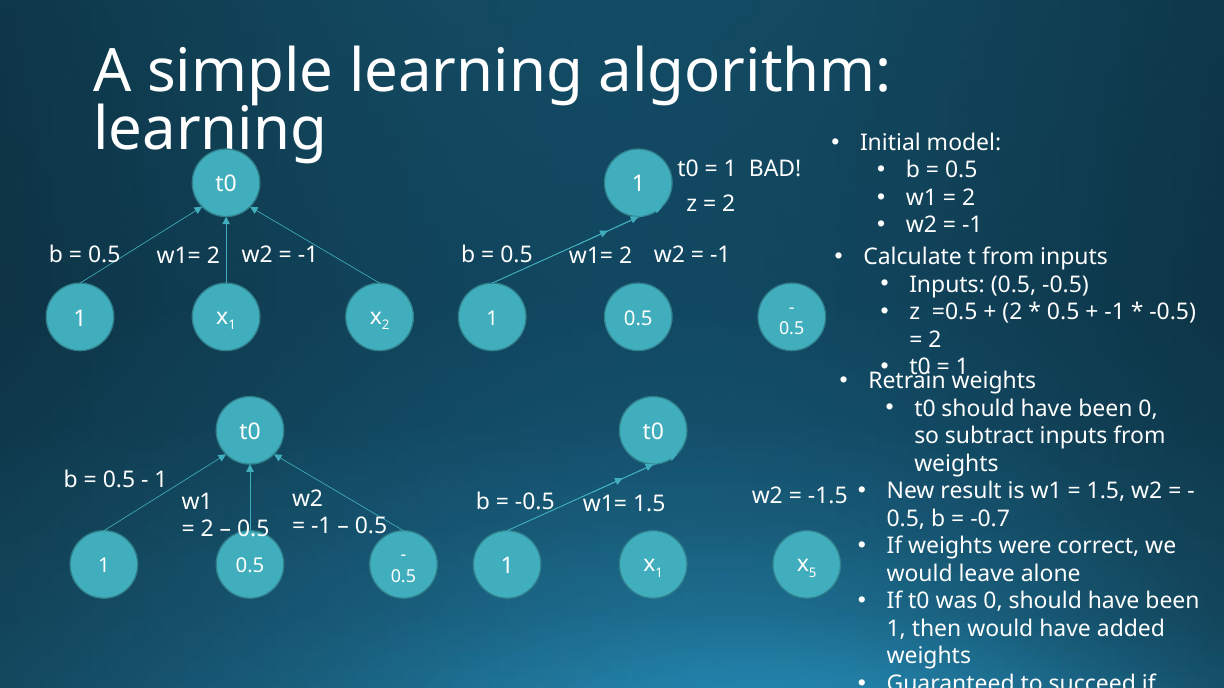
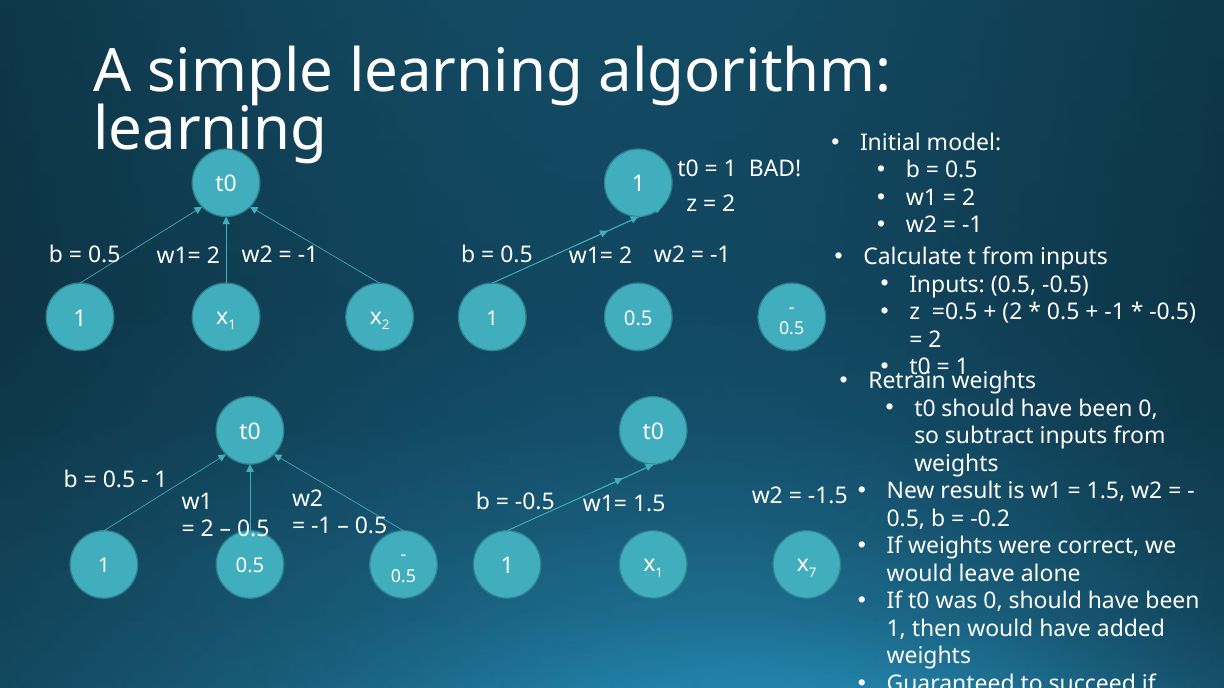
-0.7: -0.7 -> -0.2 (990, 519)
5: 5 -> 7 (813, 573)
